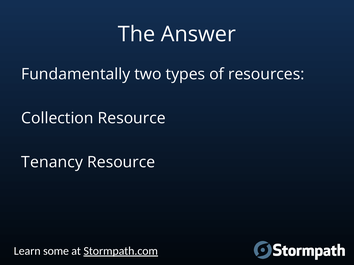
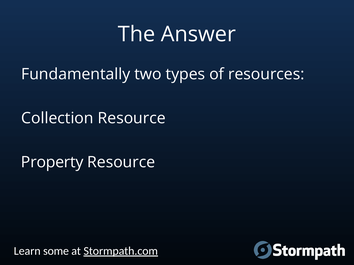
Tenancy: Tenancy -> Property (52, 162)
